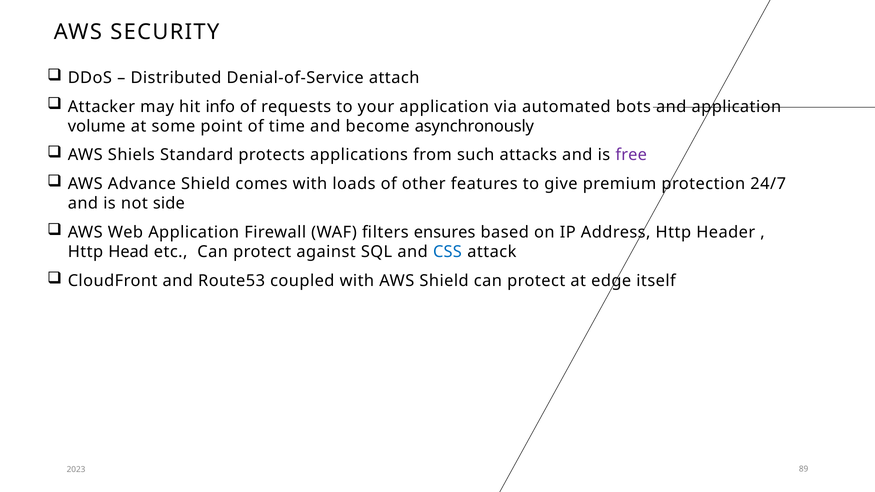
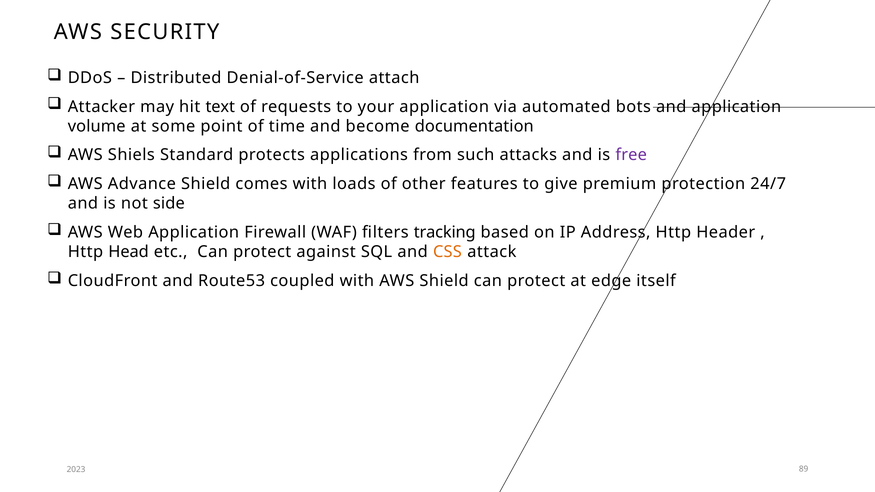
info: info -> text (220, 107)
asynchronously: asynchronously -> documentation (474, 126)
ensures: ensures -> tracking (445, 232)
CSS colour: blue -> orange (447, 252)
